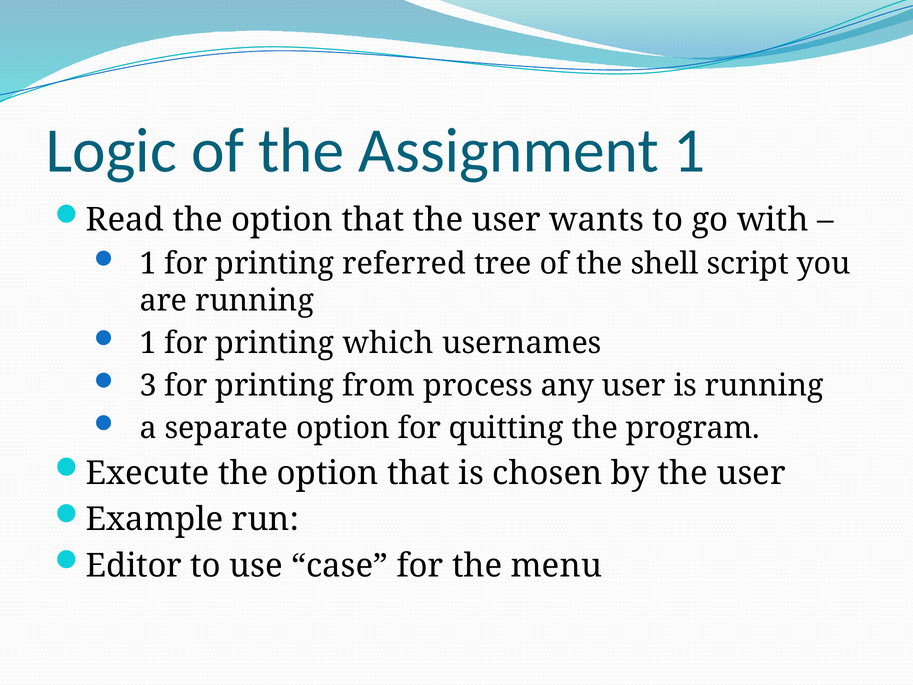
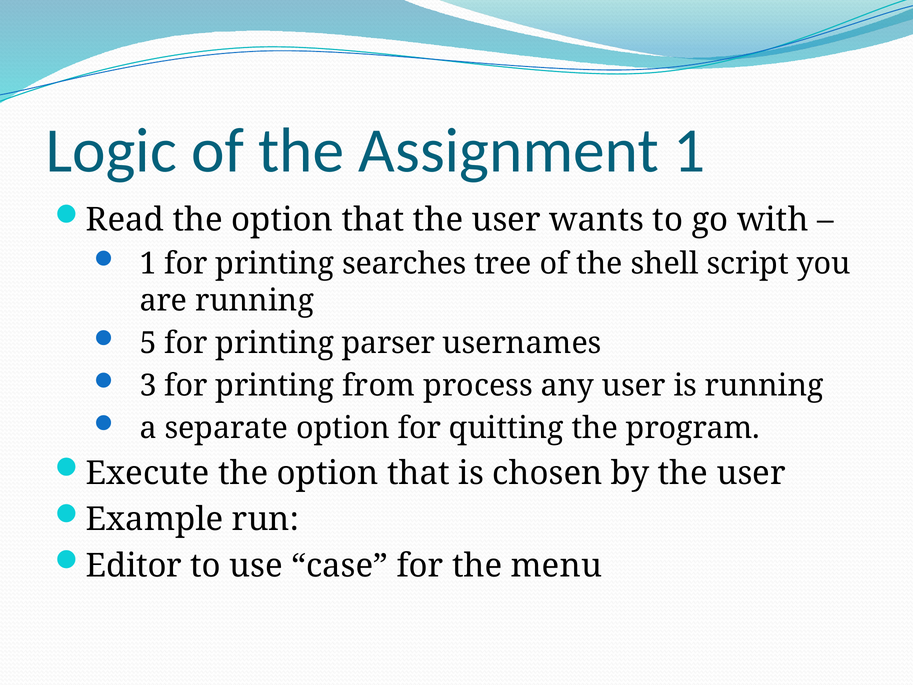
referred: referred -> searches (404, 264)
1: 1 -> 5 (148, 343)
which: which -> parser (388, 343)
